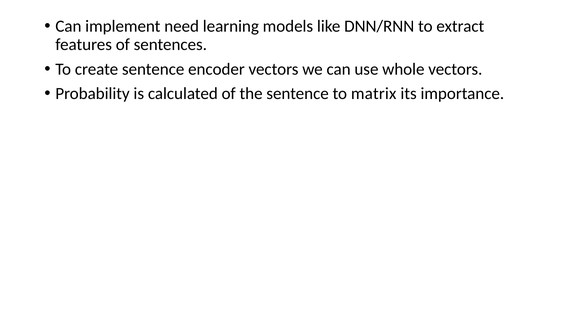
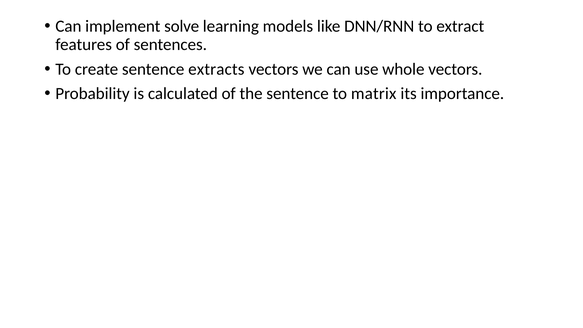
need: need -> solve (182, 26)
encoder: encoder -> extracts (216, 69)
